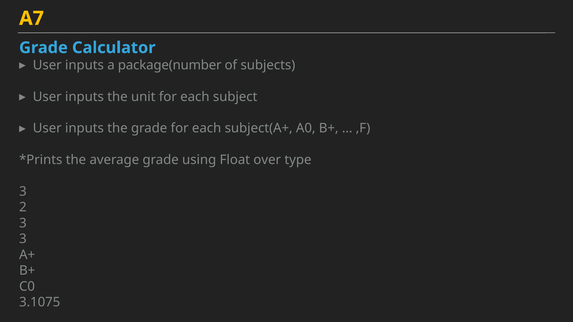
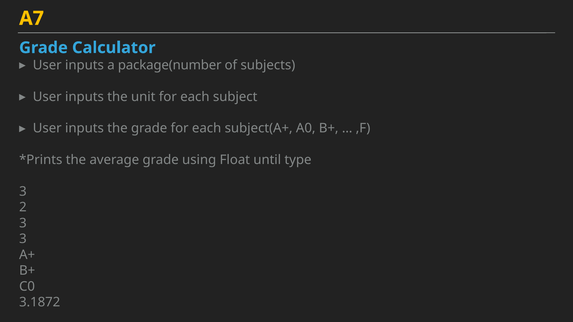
over: over -> until (267, 160)
3.1075: 3.1075 -> 3.1872 (40, 302)
